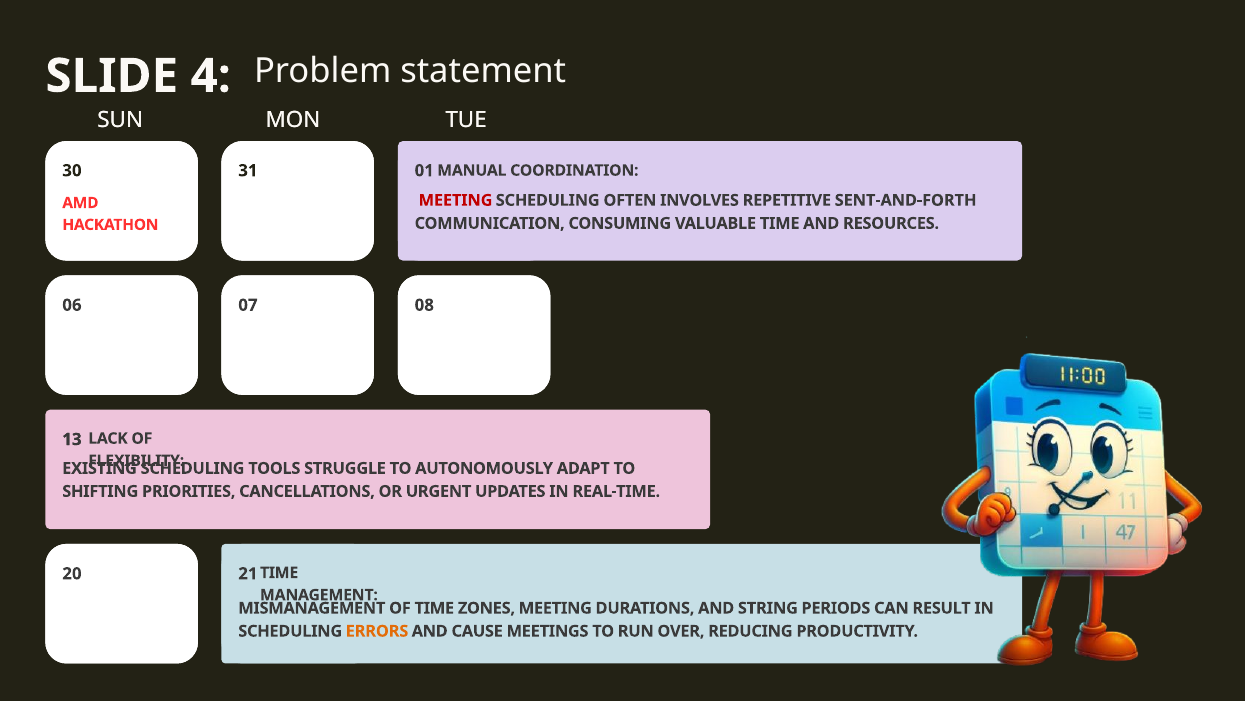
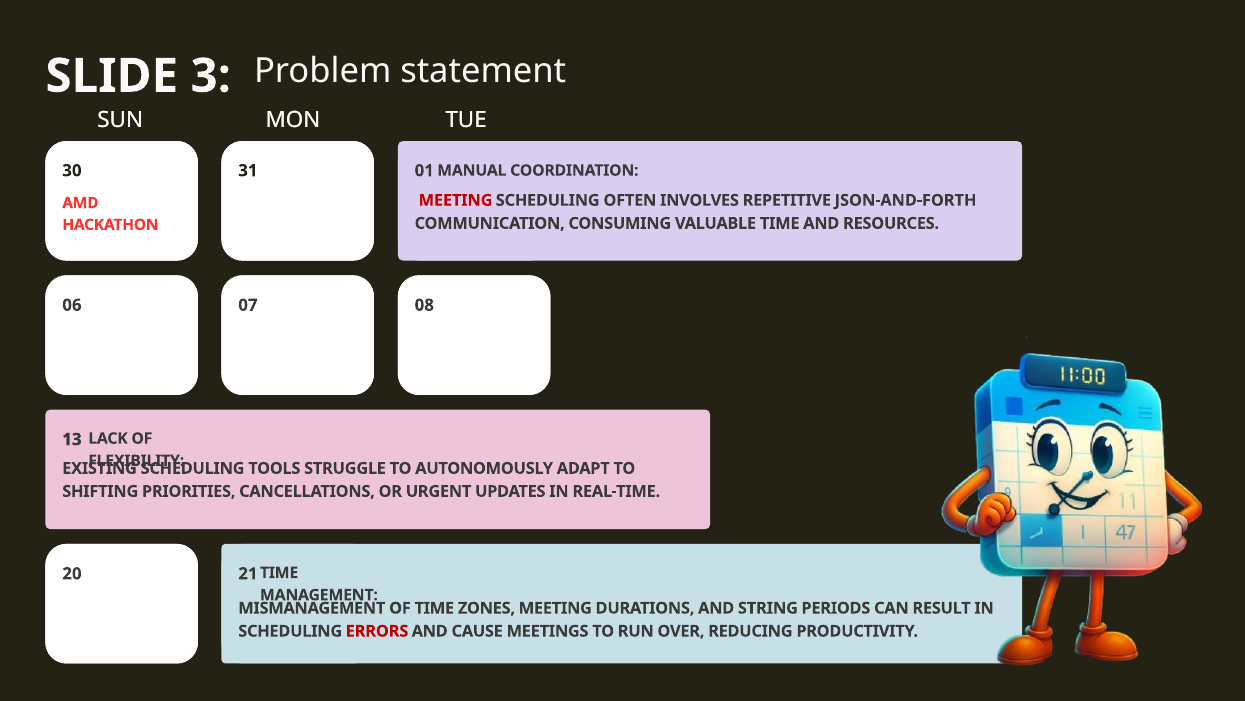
4: 4 -> 3 (211, 76)
SENT-AND-FORTH: SENT-AND-FORTH -> JSON-AND-FORTH (906, 200)
ERRORS colour: orange -> red (377, 631)
